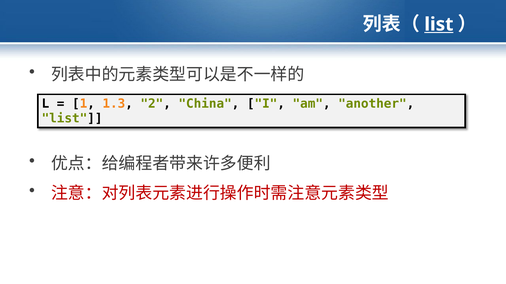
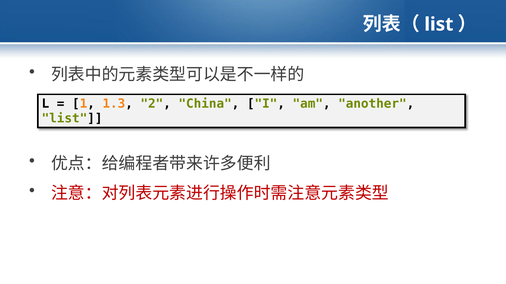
list underline: present -> none (439, 24)
